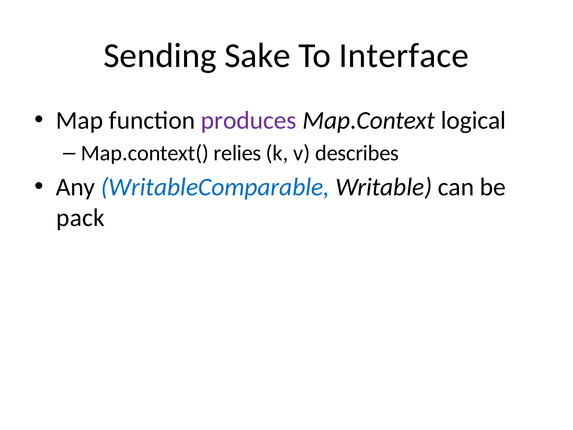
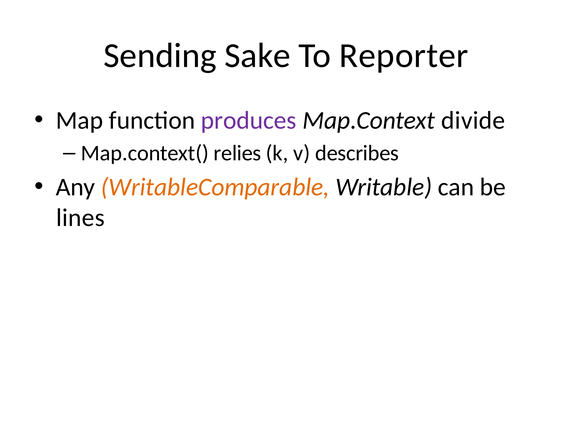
Interface: Interface -> Reporter (404, 55)
logical: logical -> divide (473, 120)
WritableComparable colour: blue -> orange (215, 187)
pack: pack -> lines (80, 218)
